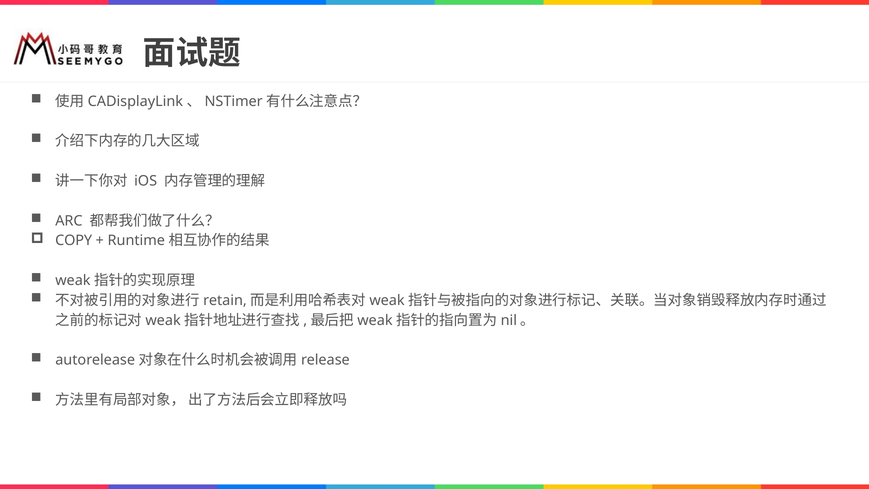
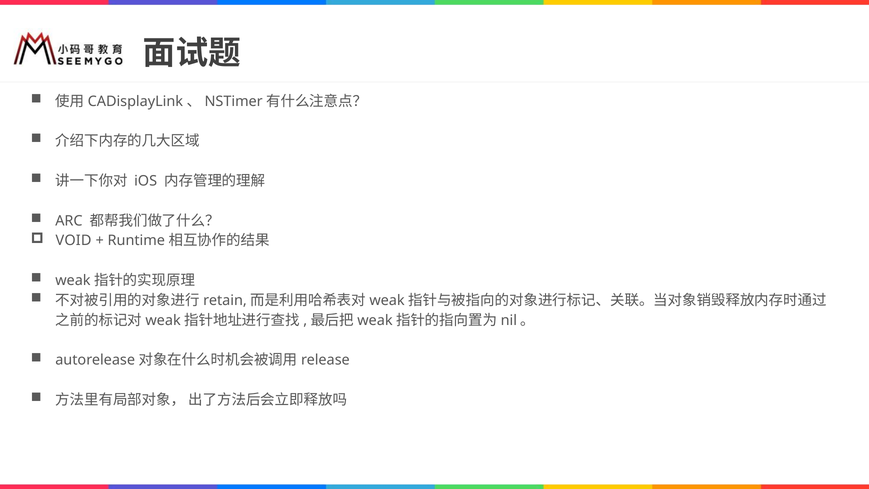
COPY: COPY -> VOID (74, 241)
